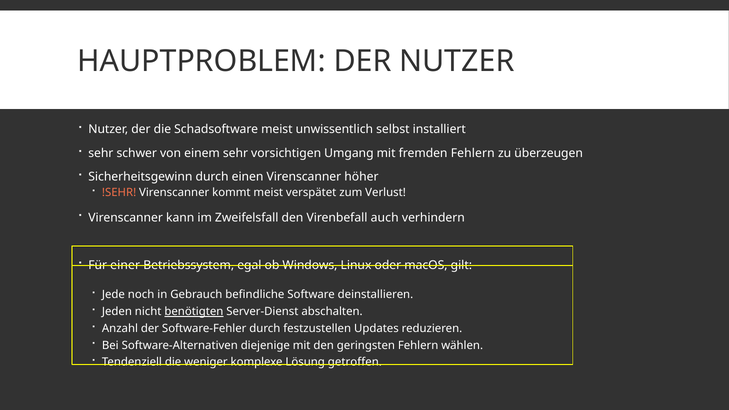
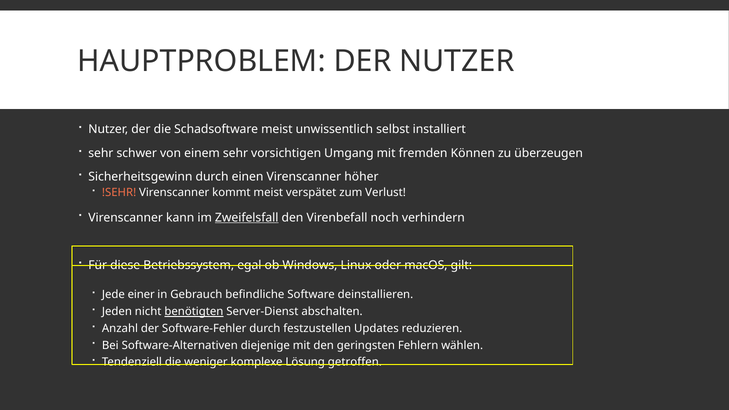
fremden Fehlern: Fehlern -> Können (473, 153)
Zweifelsfall underline: none -> present (247, 218)
auch: auch -> noch (385, 218)
einer: einer -> diese (125, 265)
noch: noch -> einer (141, 295)
